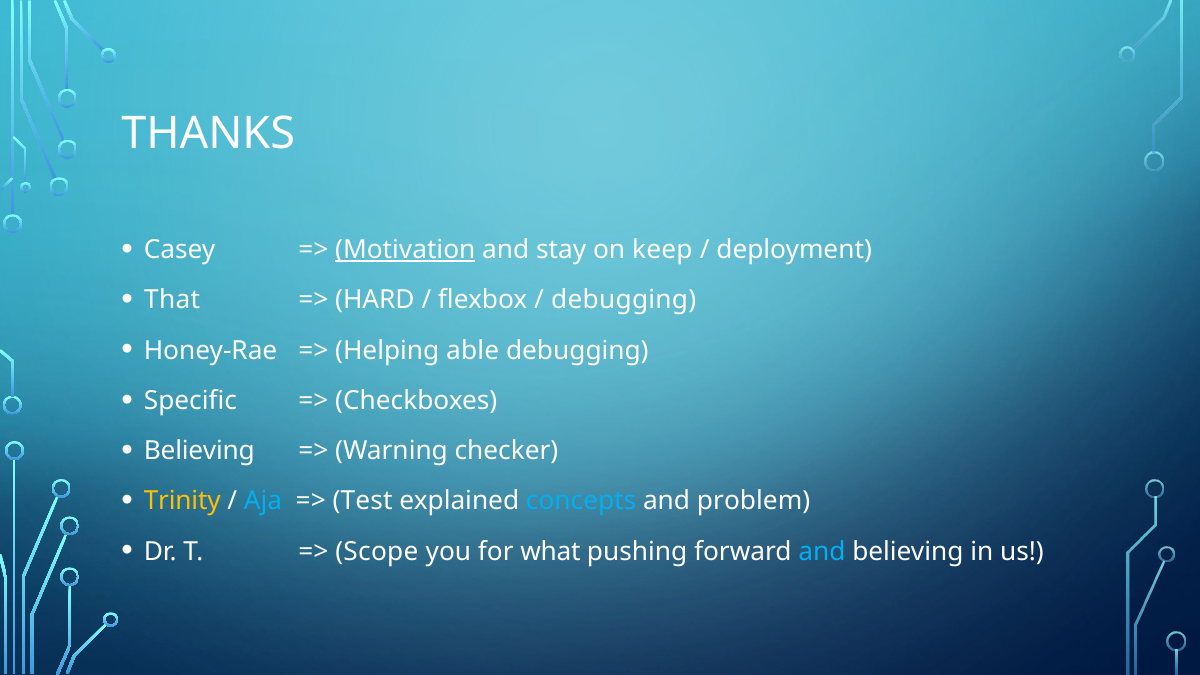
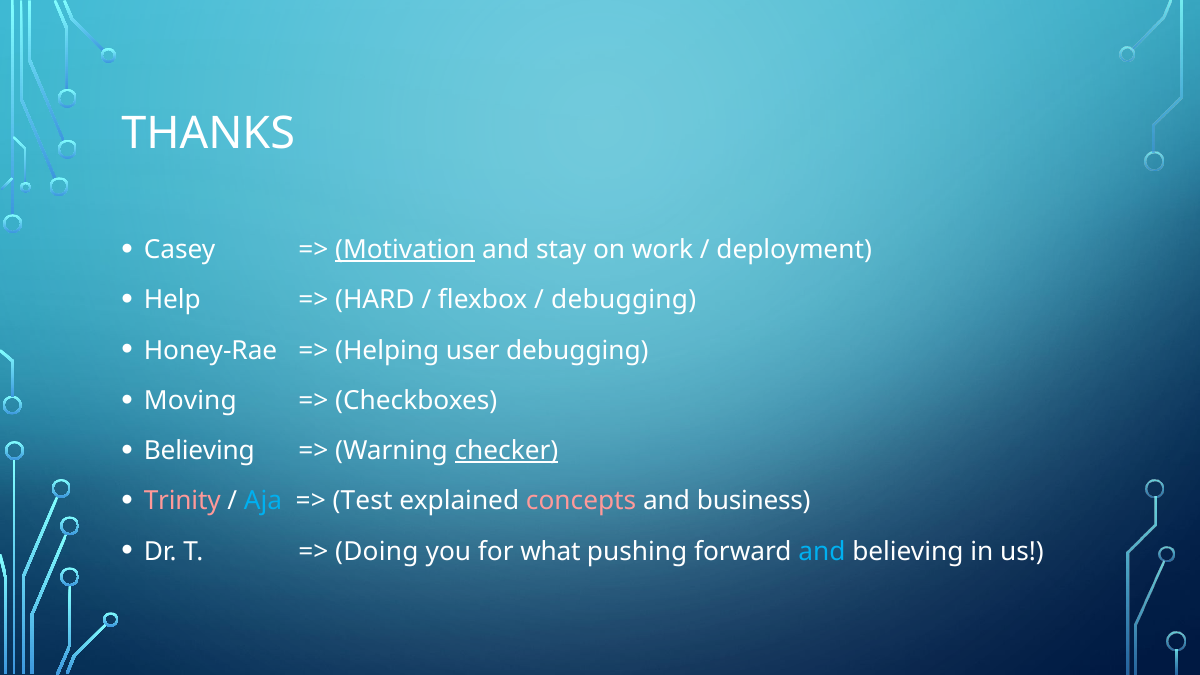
keep: keep -> work (663, 250)
That: That -> Help (172, 300)
able: able -> user (473, 350)
Specific: Specific -> Moving (190, 401)
checker underline: none -> present (506, 451)
Trinity colour: yellow -> pink (182, 501)
concepts colour: light blue -> pink (581, 501)
problem: problem -> business (754, 501)
Scope: Scope -> Doing (377, 551)
